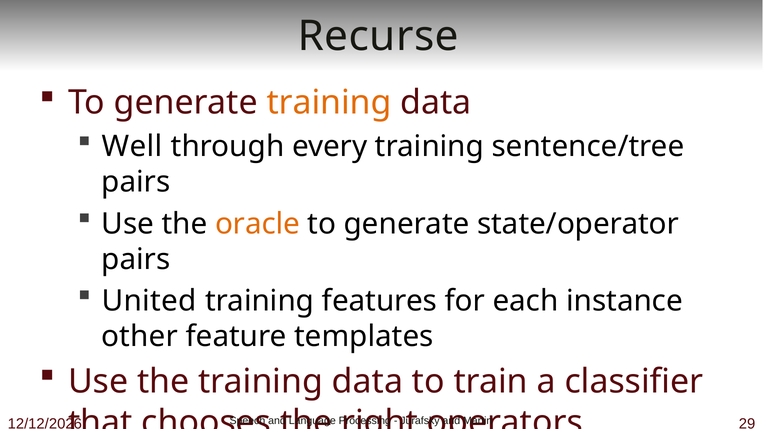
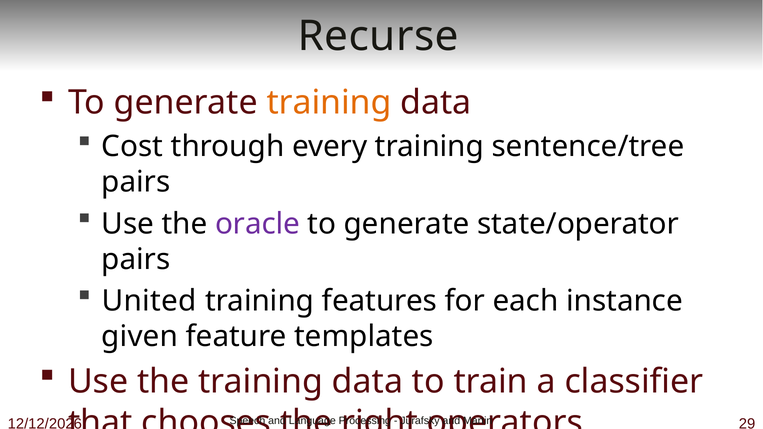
Well: Well -> Cost (132, 147)
oracle colour: orange -> purple (257, 224)
other: other -> given (140, 337)
